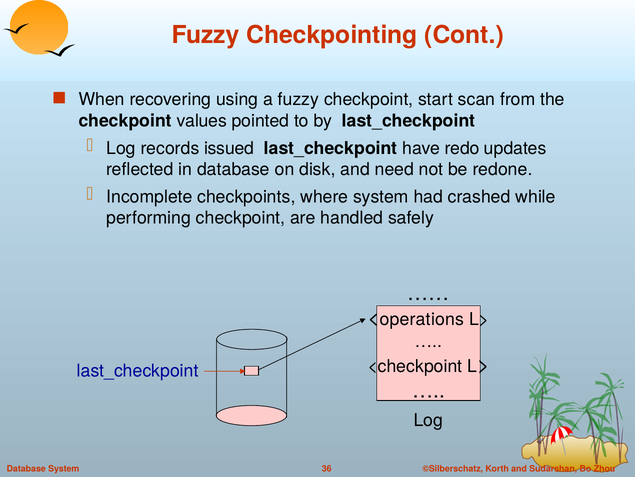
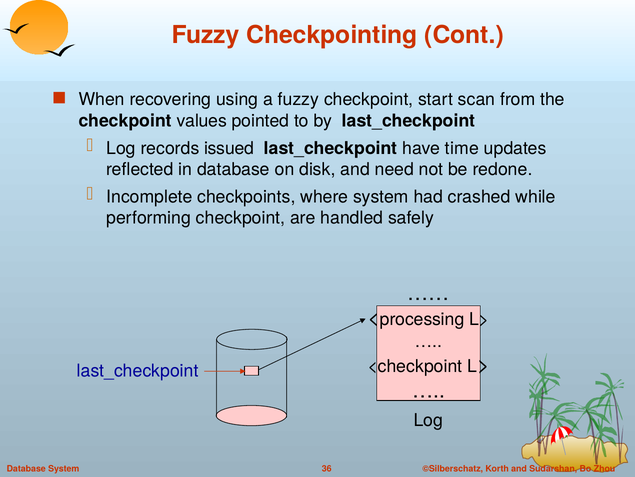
redo: redo -> time (462, 148)
operations: operations -> processing (422, 319)
